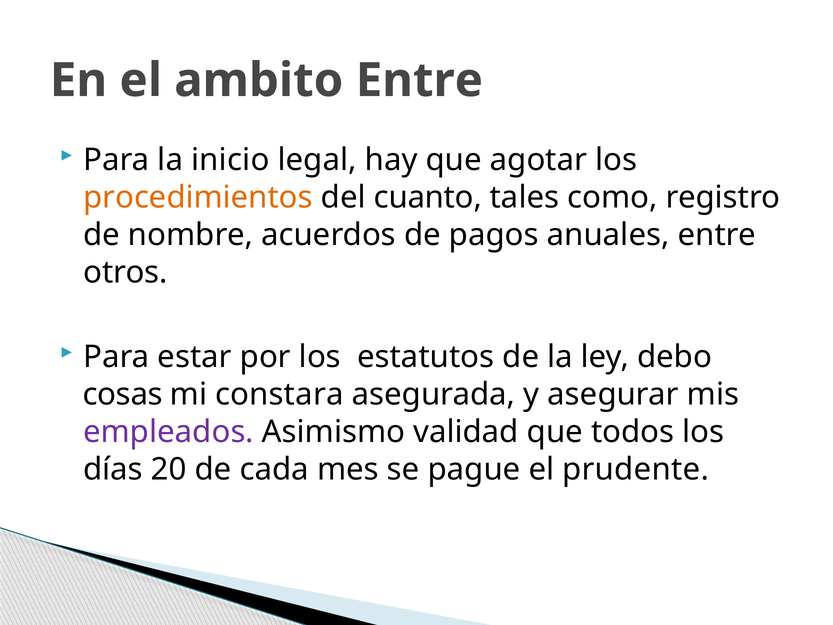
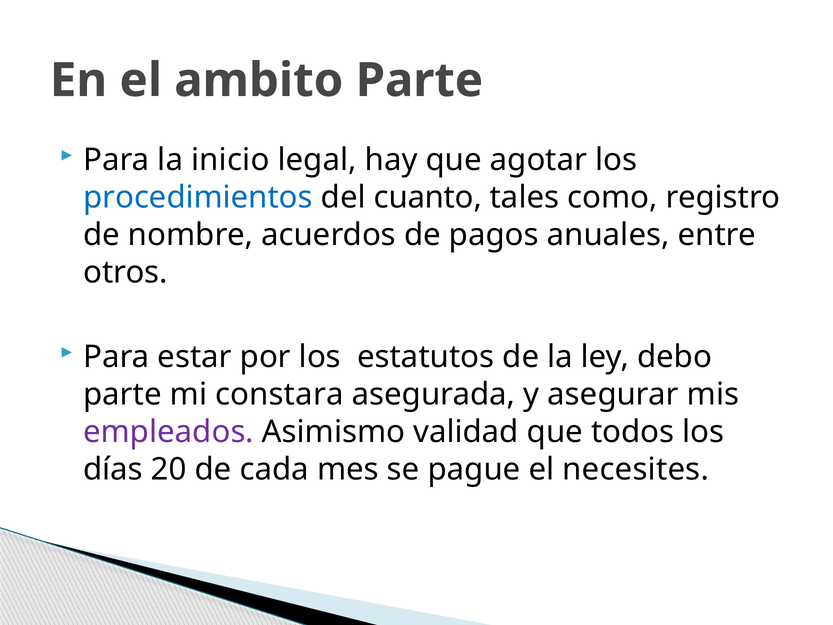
ambito Entre: Entre -> Parte (419, 80)
procedimientos colour: orange -> blue (198, 198)
cosas: cosas -> parte (123, 394)
prudente: prudente -> necesites (636, 469)
